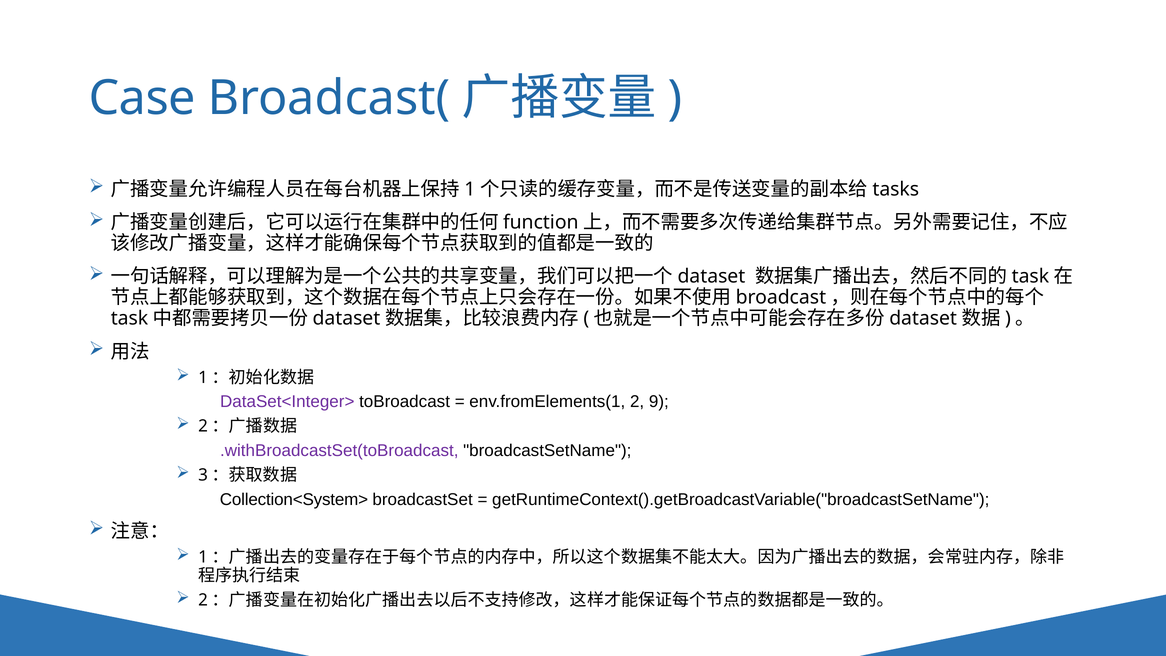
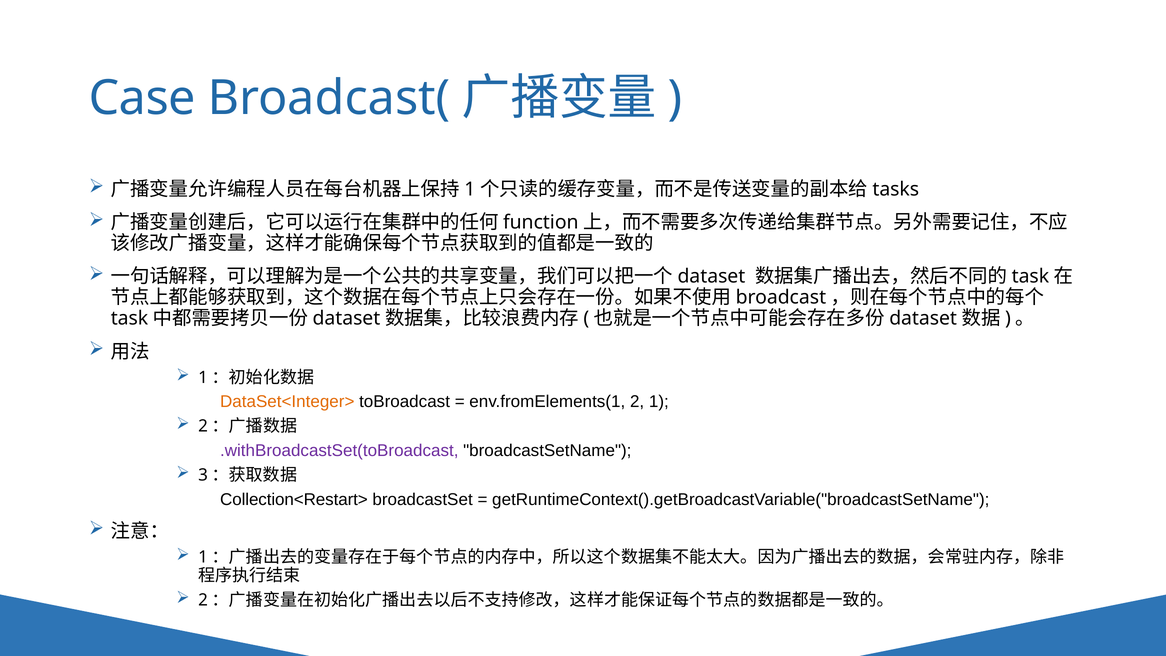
DataSet<Integer> colour: purple -> orange (287, 402)
9: 9 -> 1 (659, 402)
Collection<System>: Collection<System> -> Collection<Restart> (294, 500)
